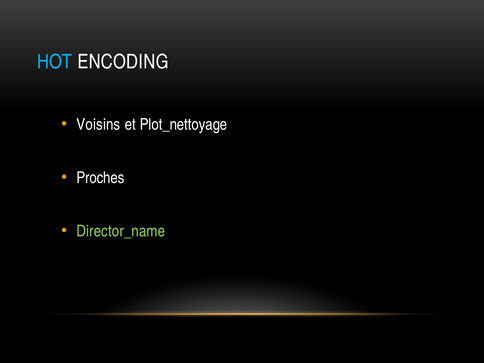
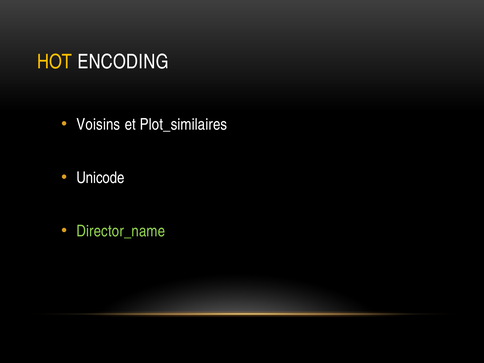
HOT colour: light blue -> yellow (55, 62)
Plot_nettoyage: Plot_nettoyage -> Plot_similaires (183, 125)
Proches: Proches -> Unicode (100, 178)
